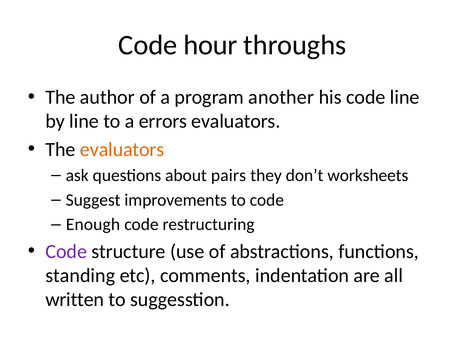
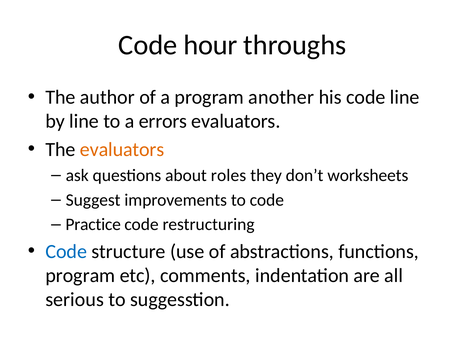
pairs: pairs -> roles (228, 175)
Enough: Enough -> Practice (93, 224)
Code colour: purple -> blue (66, 251)
standing: standing -> program (80, 275)
written: written -> serious (75, 299)
